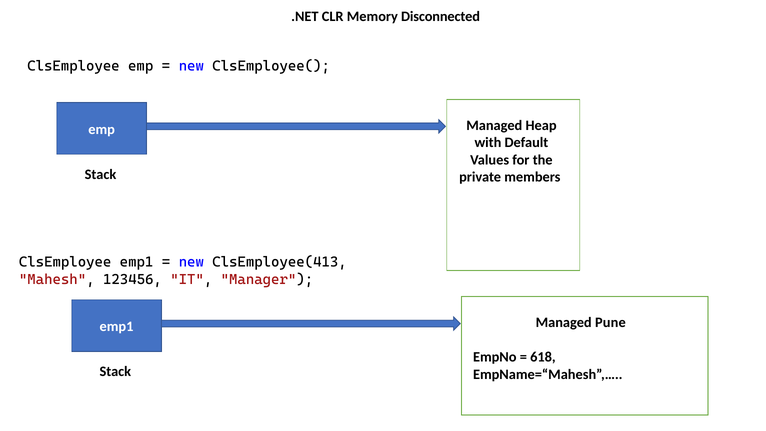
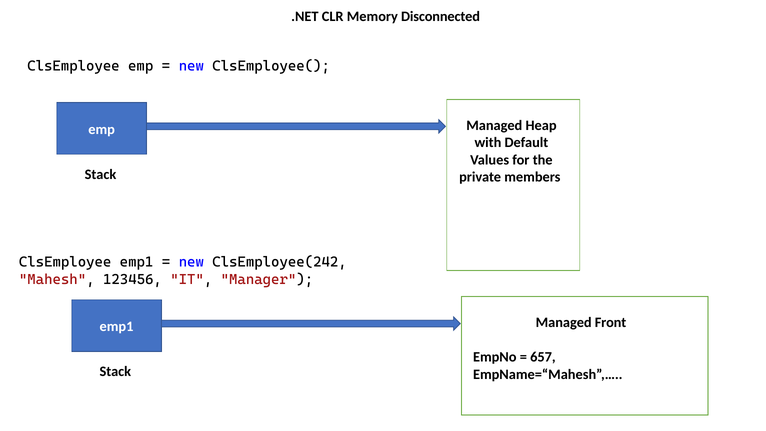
ClsEmployee(413: ClsEmployee(413 -> ClsEmployee(242 (280, 262)
Pune: Pune -> Front (611, 322)
618: 618 -> 657 (543, 357)
